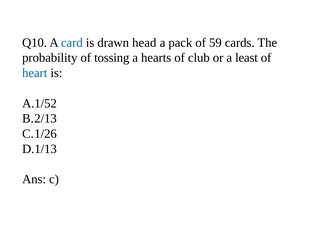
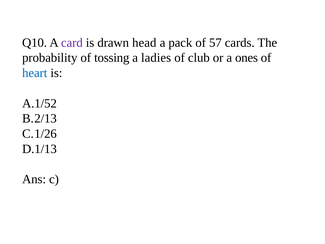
card colour: blue -> purple (72, 43)
59: 59 -> 57 (215, 43)
hearts: hearts -> ladies (156, 58)
least: least -> ones (247, 58)
